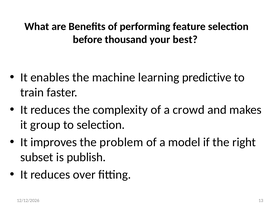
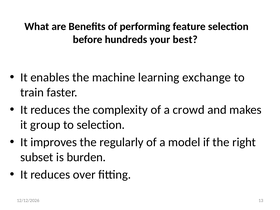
thousand: thousand -> hundreds (126, 39)
predictive: predictive -> exchange (207, 77)
problem: problem -> regularly (121, 142)
publish: publish -> burden (86, 157)
